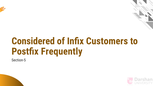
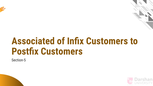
Considered: Considered -> Associated (33, 41)
Postfix Frequently: Frequently -> Customers (62, 51)
